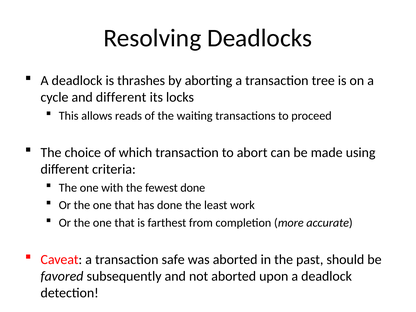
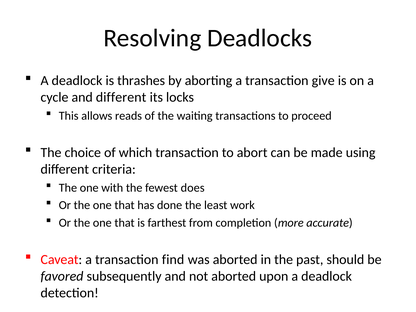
tree: tree -> give (323, 81)
fewest done: done -> does (193, 188)
safe: safe -> find (173, 260)
